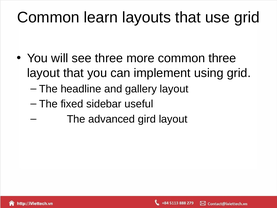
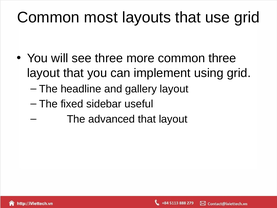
learn: learn -> most (101, 17)
advanced gird: gird -> that (147, 119)
